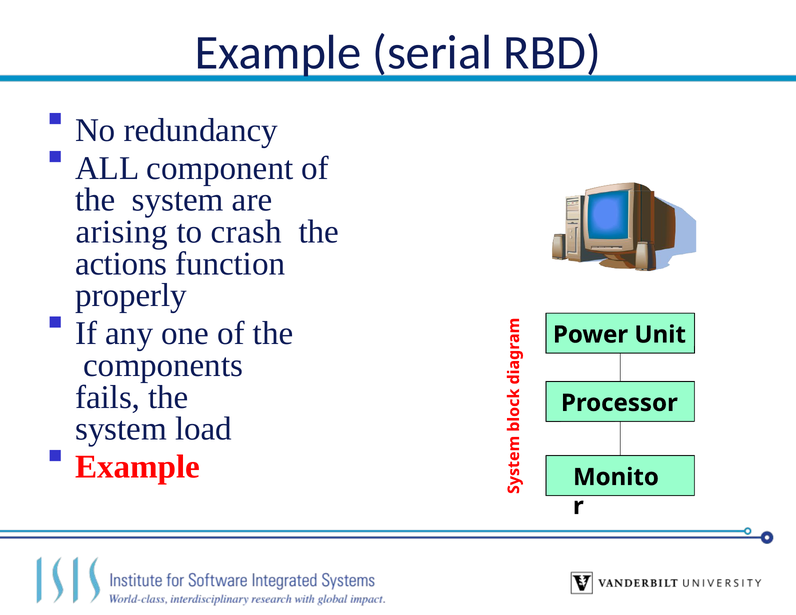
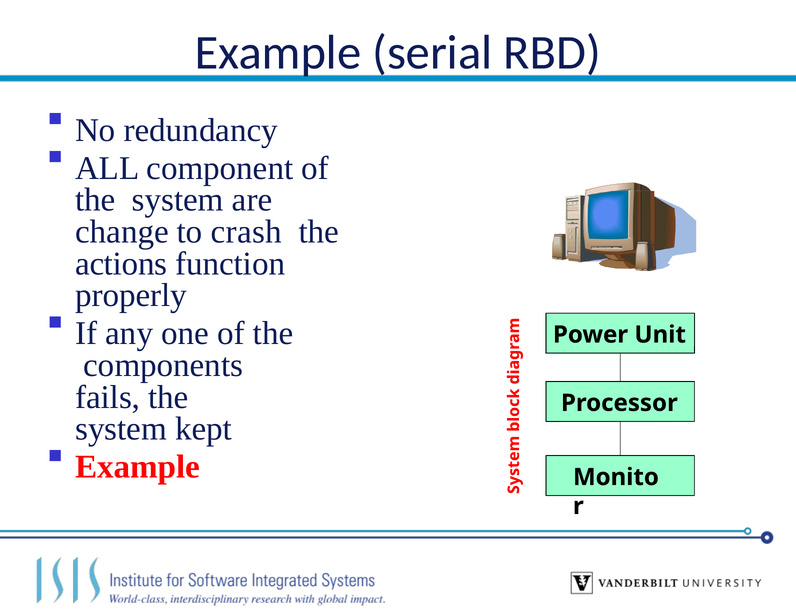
arising: arising -> change (122, 232)
load: load -> kept (204, 429)
